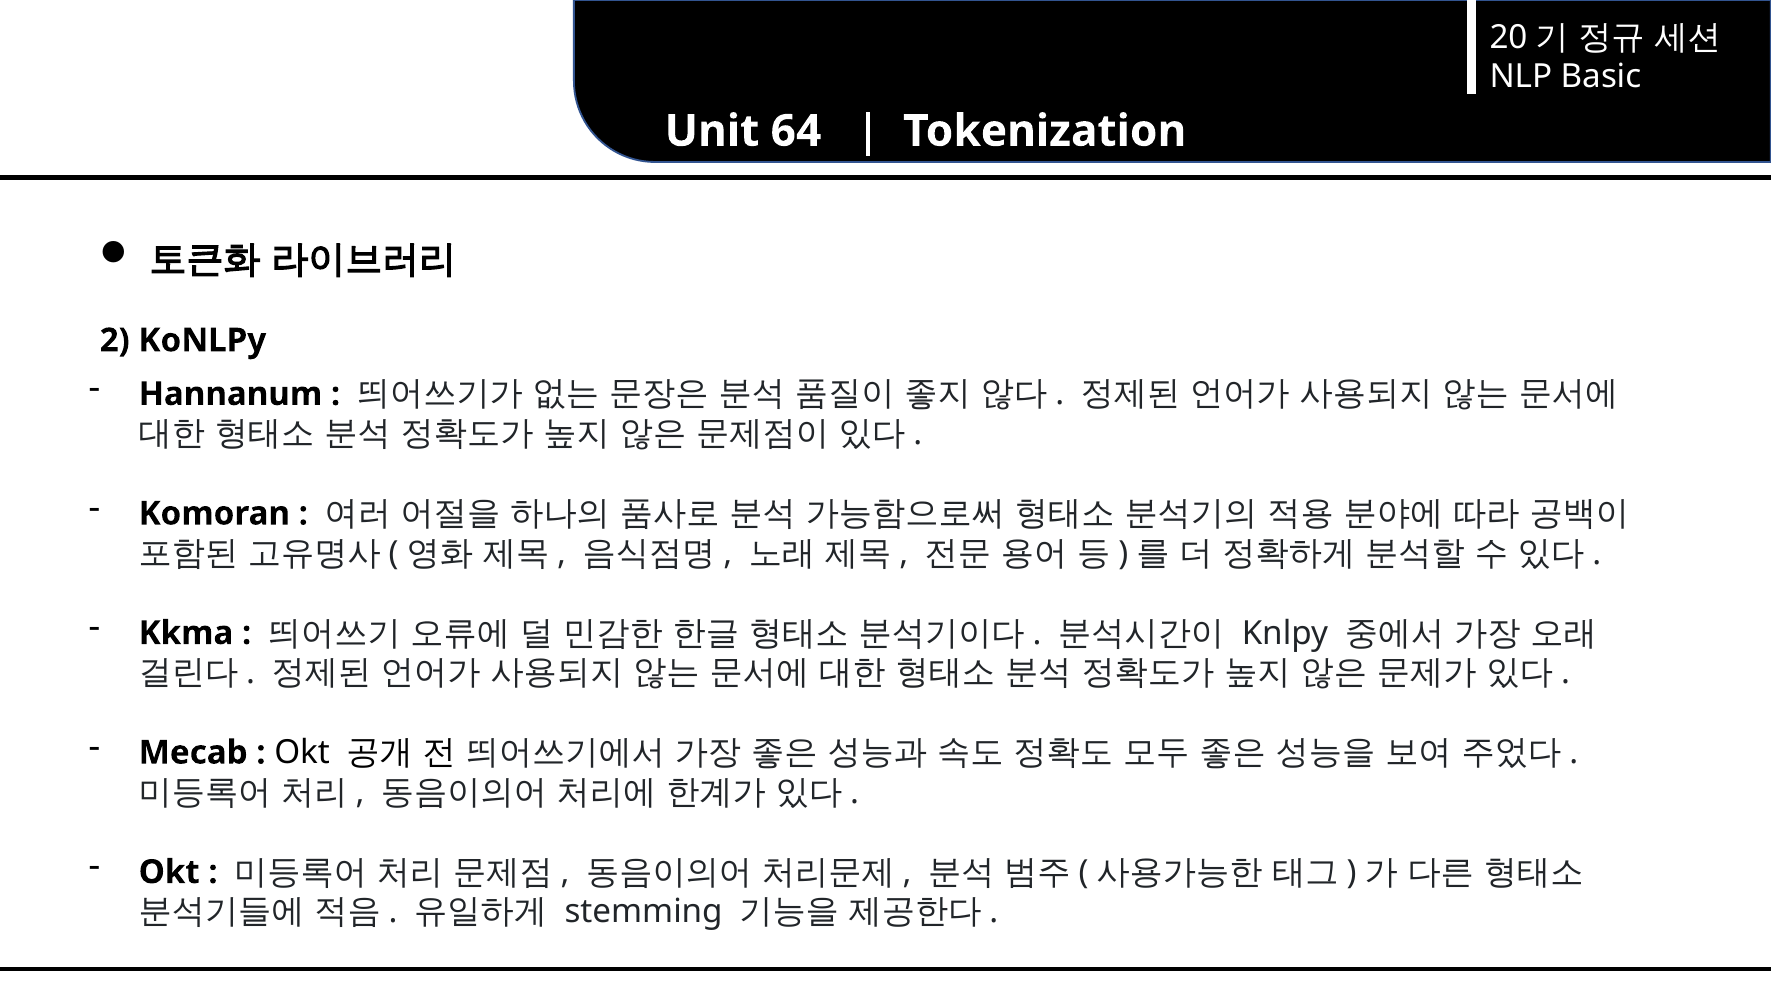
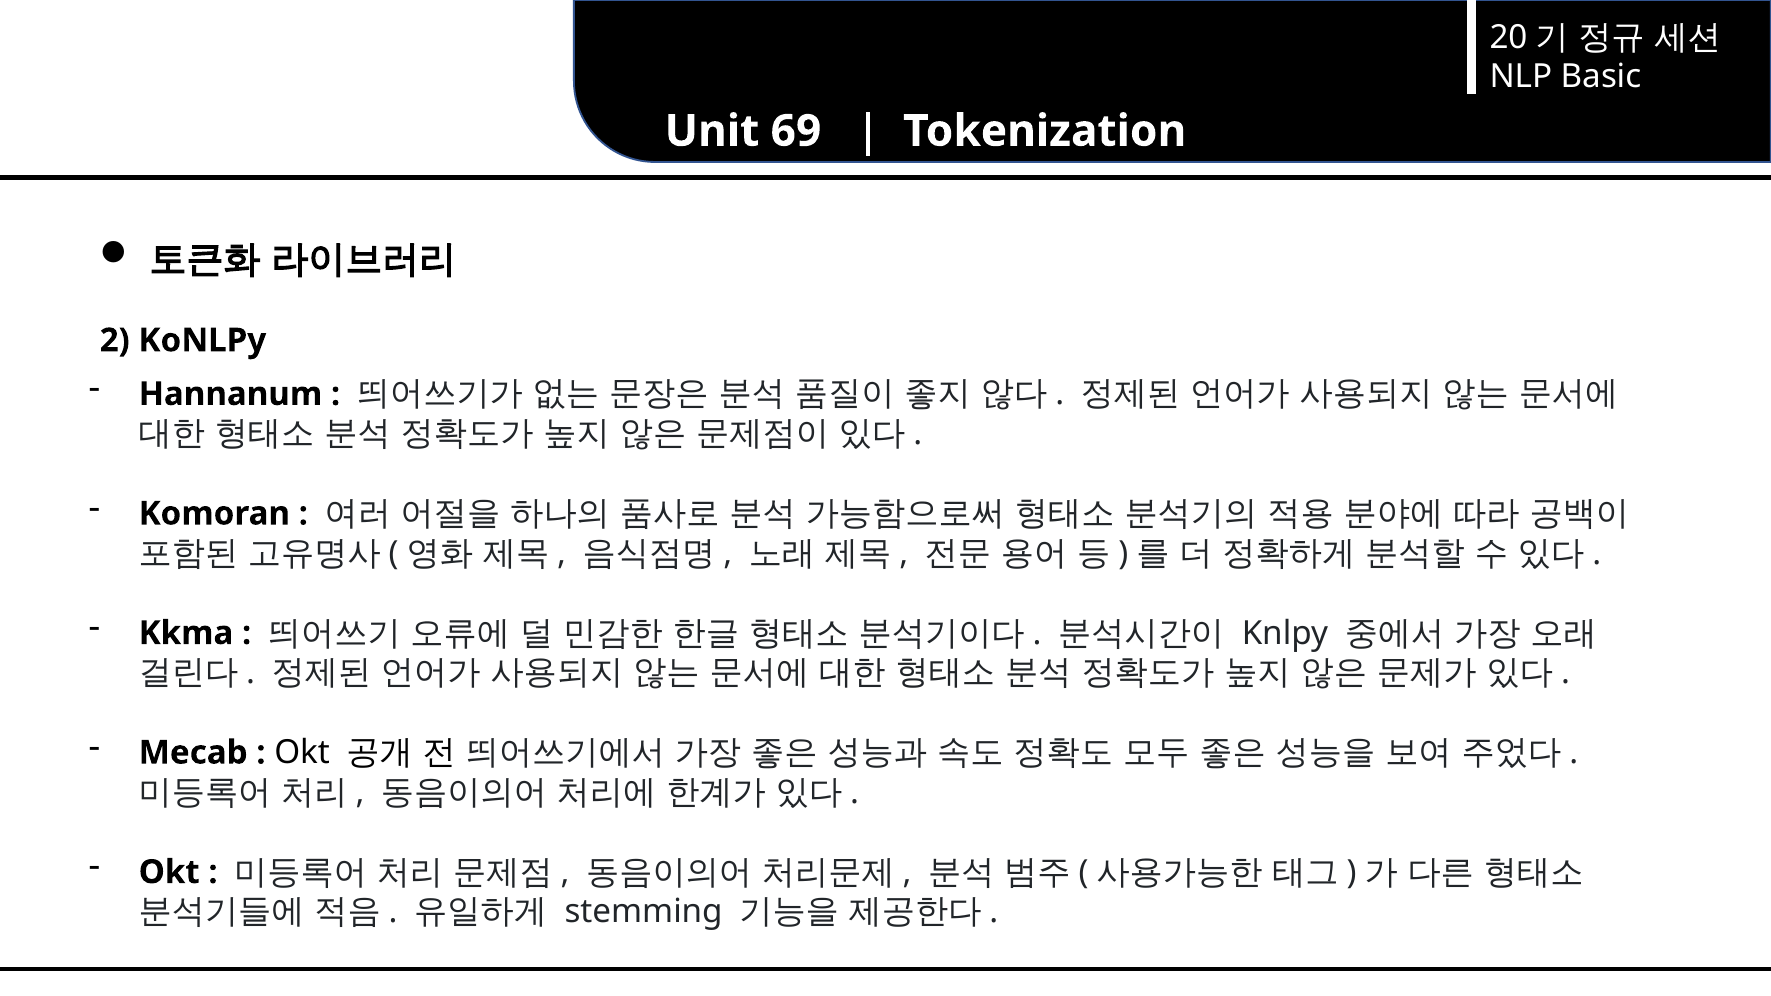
64: 64 -> 69 (796, 131)
